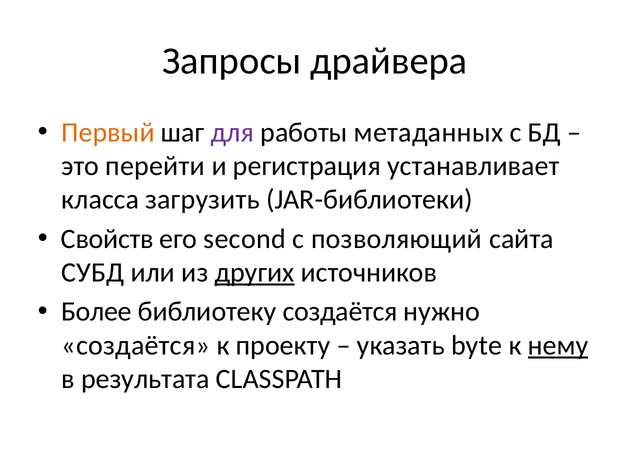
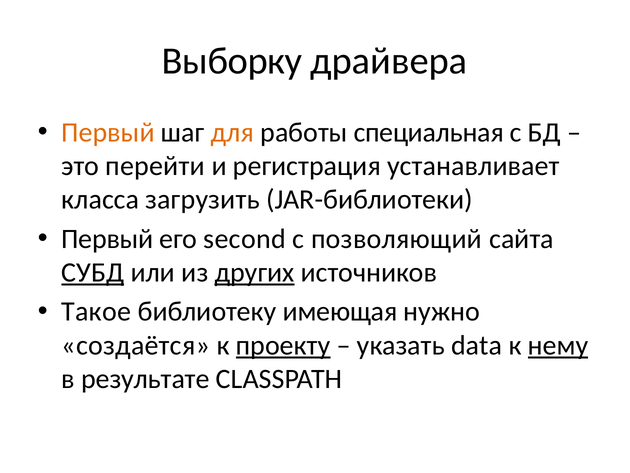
Запросы: Запросы -> Выборку (232, 61)
для colour: purple -> orange (232, 132)
метаданных: метаданных -> специальная (429, 132)
Свойств: Свойств -> Первый (107, 239)
СУБД underline: none -> present (93, 272)
Более: Более -> Такое (96, 311)
библиотеку создаётся: создаётся -> имеющая (340, 311)
проекту underline: none -> present (283, 345)
byte: byte -> data (477, 345)
результата: результата -> результате (145, 379)
